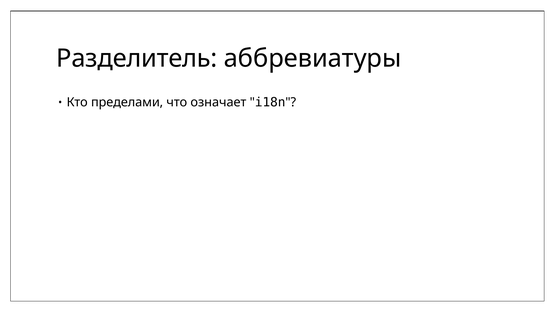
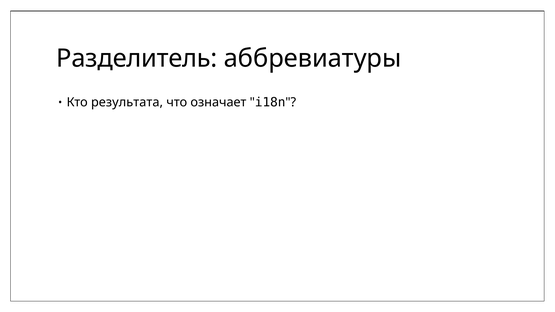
пределами: пределами -> результата (127, 103)
